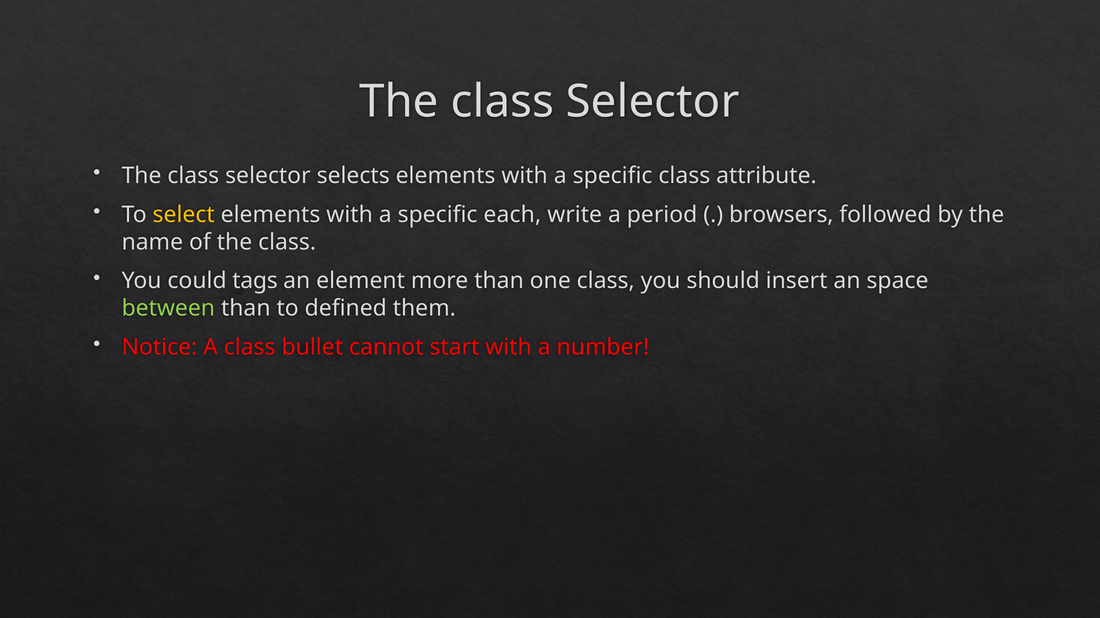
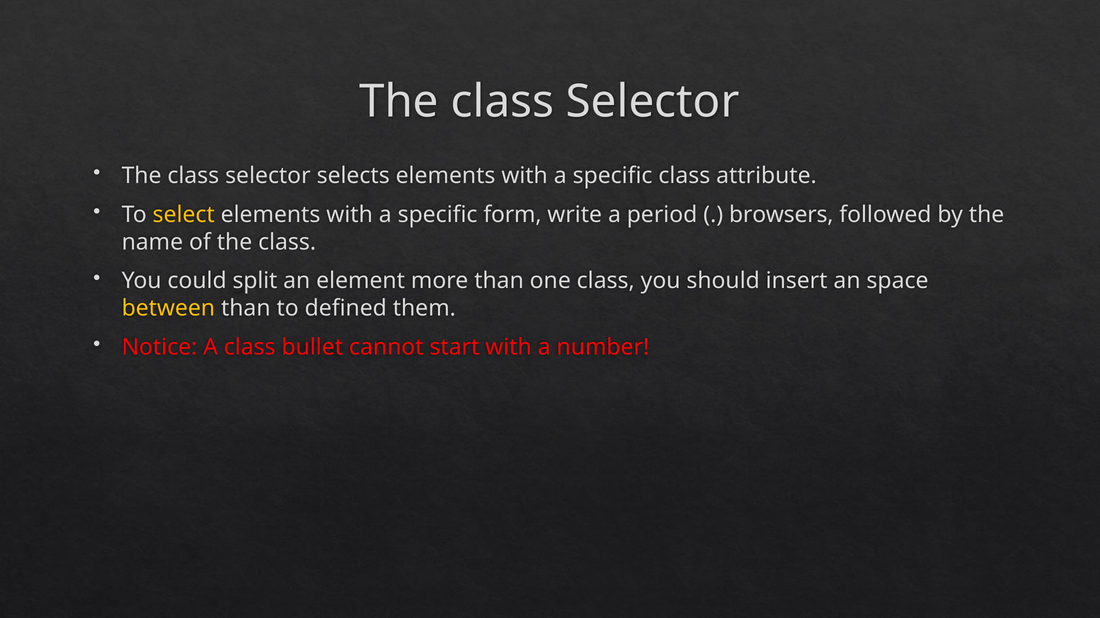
each: each -> form (512, 215)
tags: tags -> split (255, 281)
between colour: light green -> yellow (168, 309)
